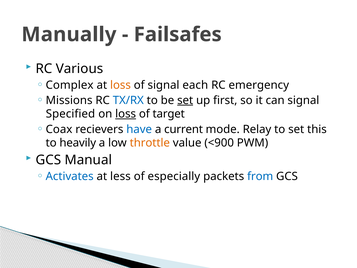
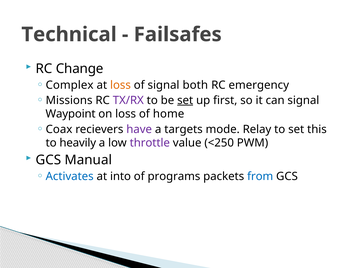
Manually: Manually -> Technical (69, 34)
Various: Various -> Change (80, 69)
each: each -> both (195, 85)
TX/RX colour: blue -> purple (128, 100)
Specified: Specified -> Waypoint (71, 114)
loss underline: present -> none (126, 114)
target: target -> home (169, 114)
have colour: blue -> purple (139, 129)
current: current -> targets (183, 129)
throttle colour: orange -> purple (150, 143)
<900: <900 -> <250 (219, 143)
less: less -> into (121, 176)
especially: especially -> programs (174, 176)
